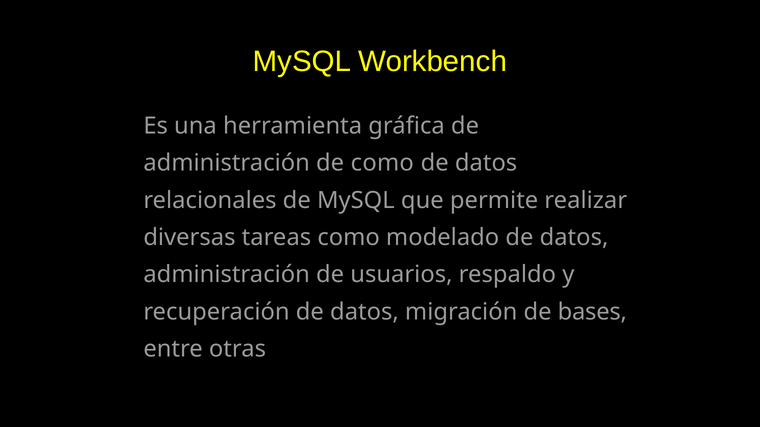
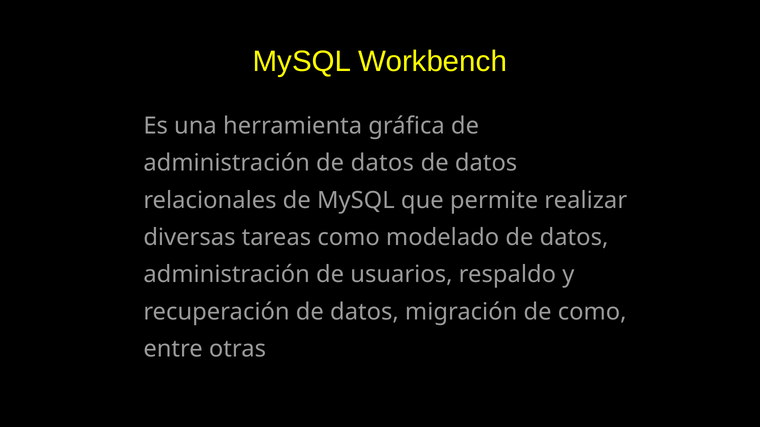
administración de como: como -> datos (382, 163)
de bases: bases -> como (592, 312)
